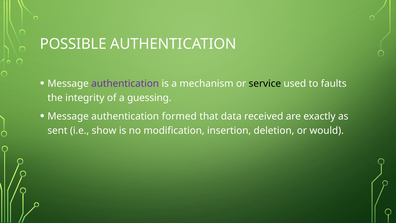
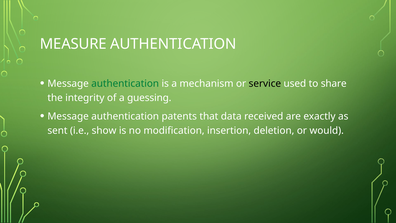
POSSIBLE: POSSIBLE -> MEASURE (73, 44)
authentication colour: purple -> green (125, 84)
faults: faults -> share (334, 84)
formed: formed -> patents (179, 116)
